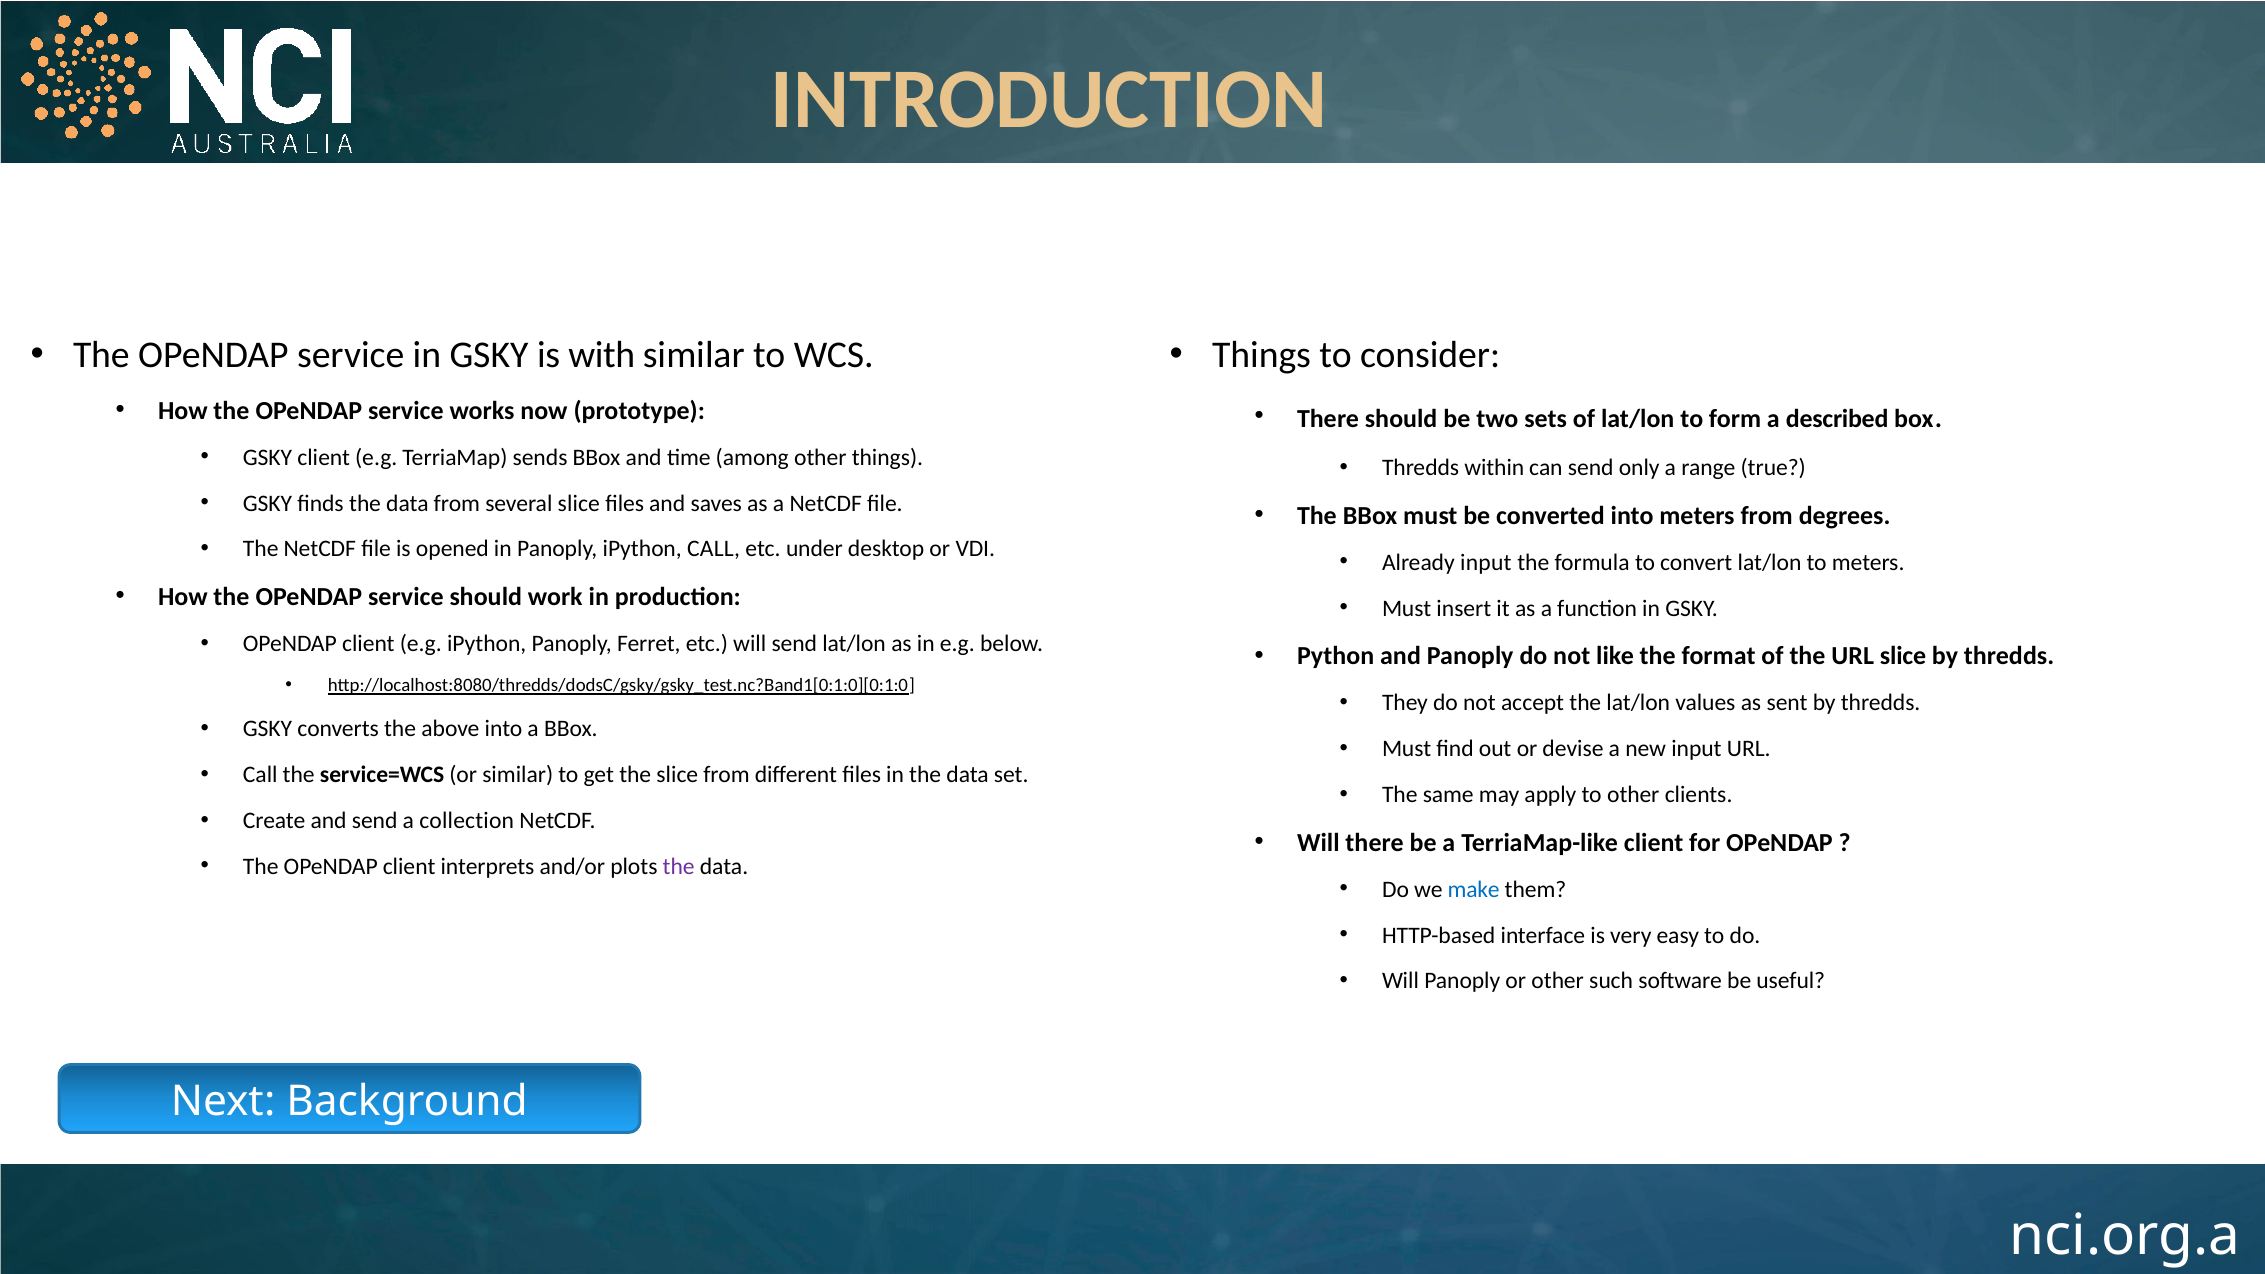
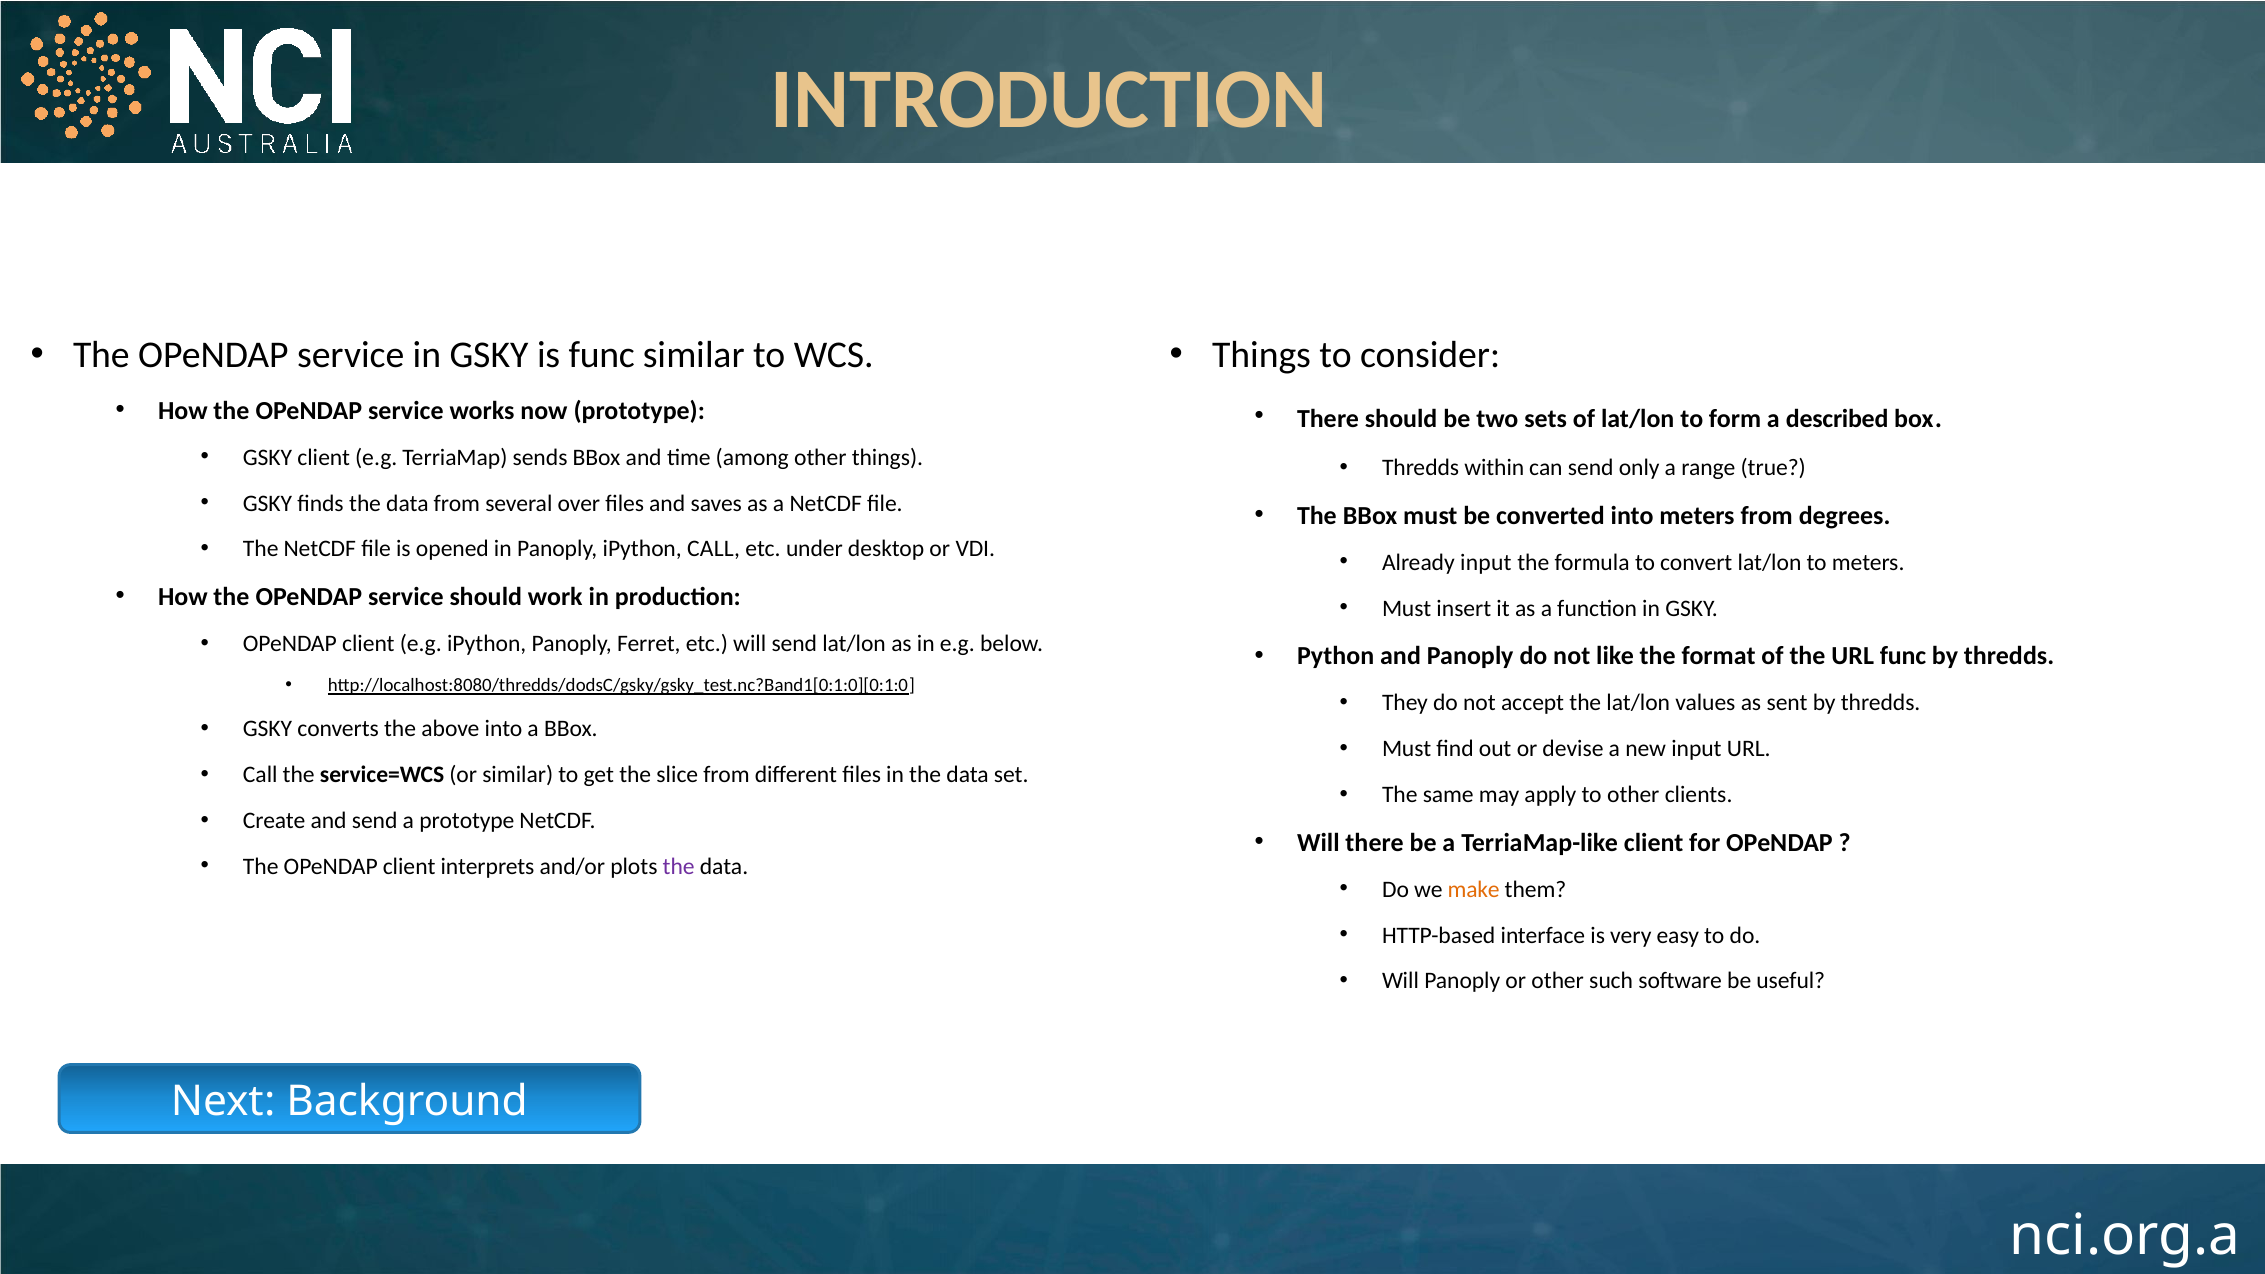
is with: with -> func (602, 355)
several slice: slice -> over (579, 503)
URL slice: slice -> func (1903, 656)
a collection: collection -> prototype (467, 821)
make colour: blue -> orange (1474, 890)
